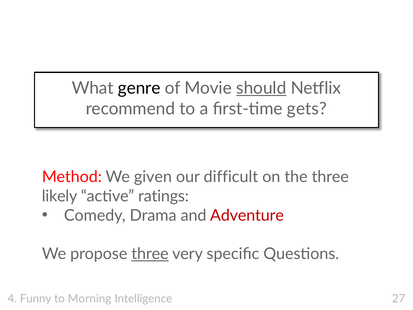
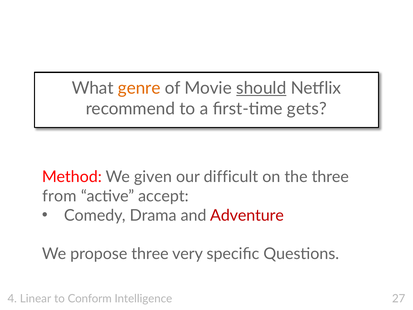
genre colour: black -> orange (139, 88)
likely: likely -> from (59, 196)
ratings: ratings -> accept (163, 196)
three underline: present -> none (150, 254)
Funny: Funny -> Linear (36, 299)
Morning: Morning -> Conform (90, 299)
